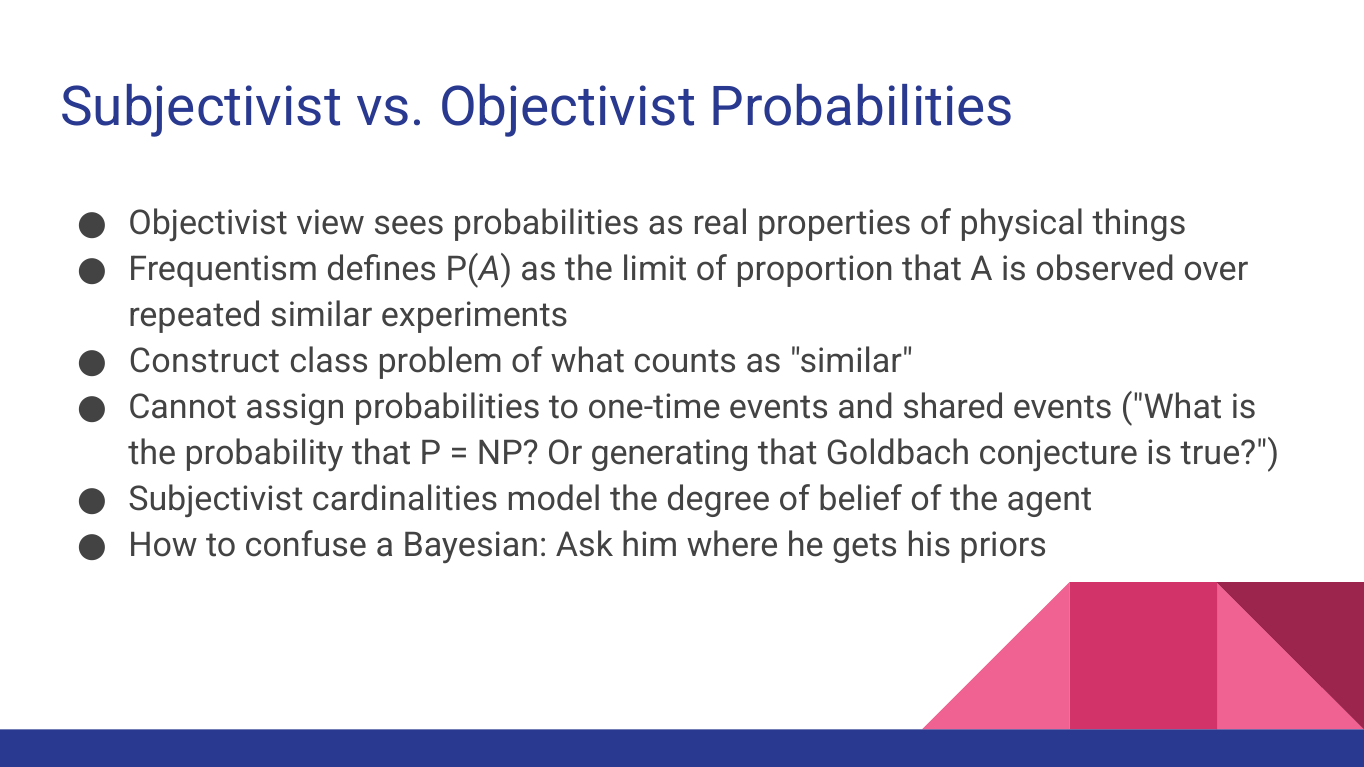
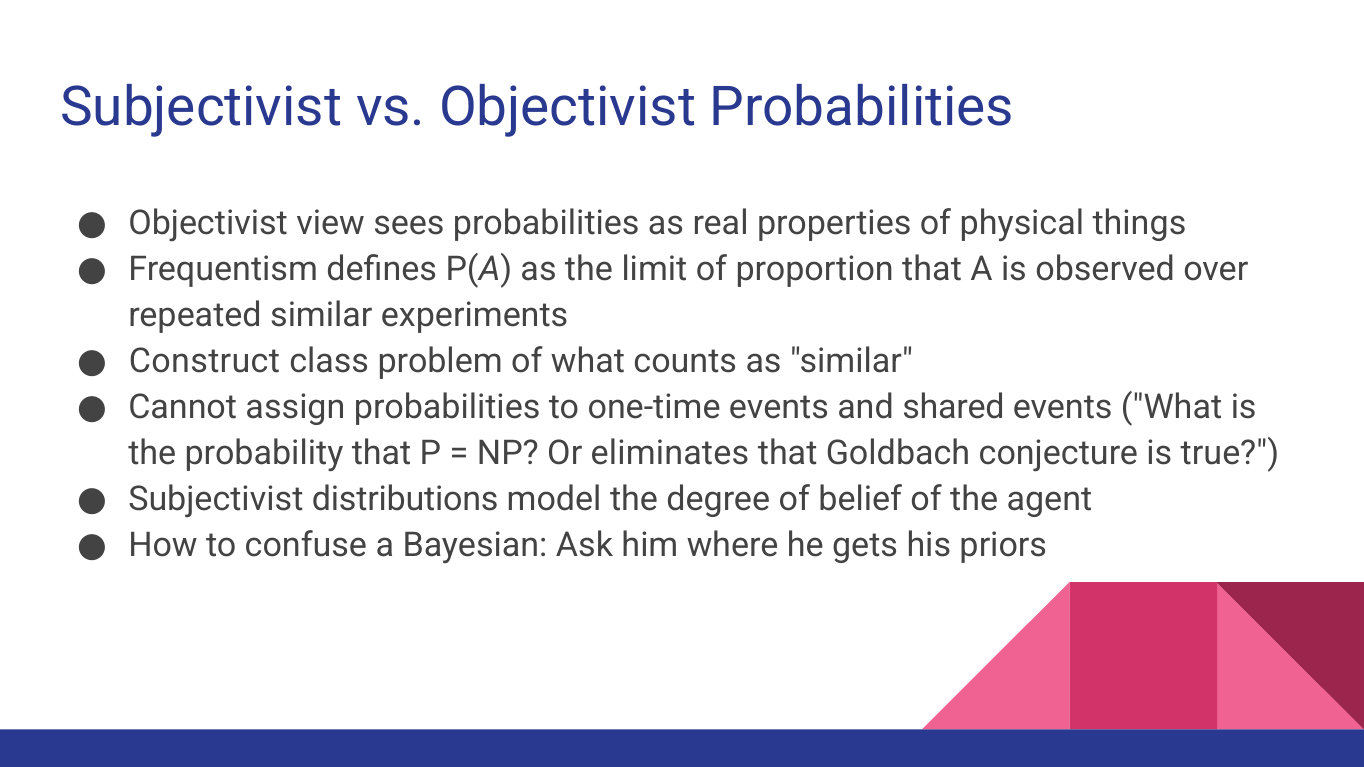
generating: generating -> eliminates (670, 453)
cardinalities: cardinalities -> distributions (405, 499)
